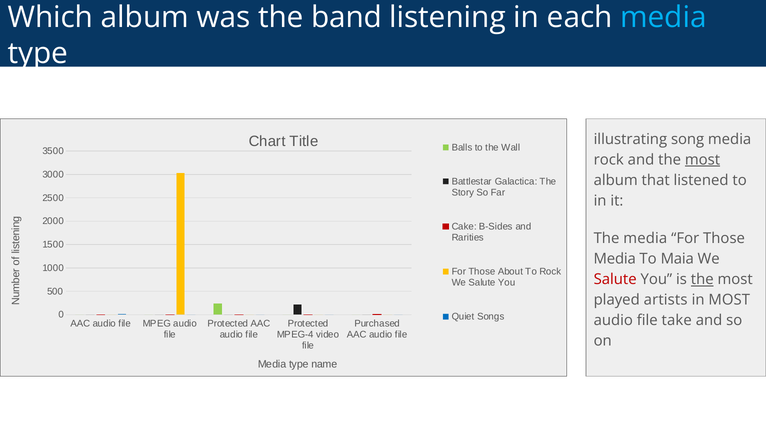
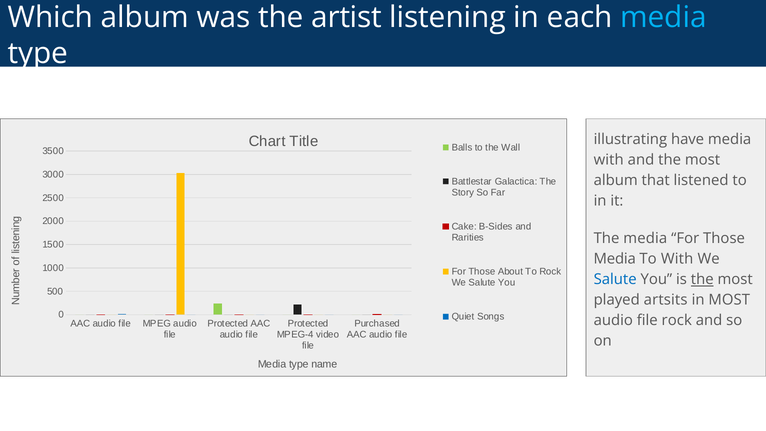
band: band -> artist (346, 17)
song: song -> have (688, 139)
rock: rock -> with (609, 160)
most underline: present -> none (703, 160)
To Maia: Maia -> With (677, 259)
Salute colour: red -> blue (615, 279)
artists: artists -> artsits (666, 300)
file take: take -> rock (677, 320)
